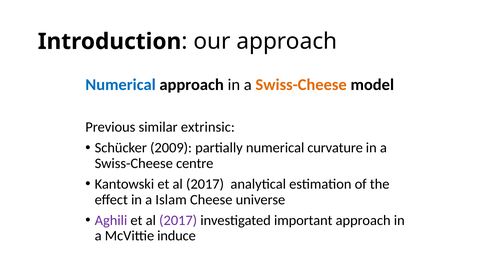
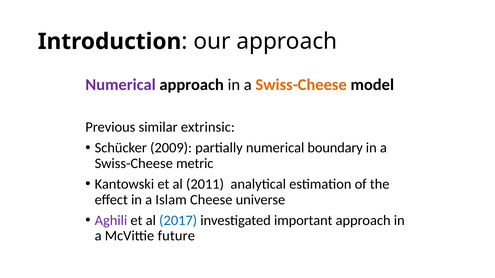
Numerical colour: blue -> purple (121, 85)
curvature: curvature -> boundary (335, 148)
centre: centre -> metric (195, 164)
Kantowski et al 2017: 2017 -> 2011 (205, 184)
2017 colour: purple -> blue (178, 221)
induce: induce -> future (176, 236)
